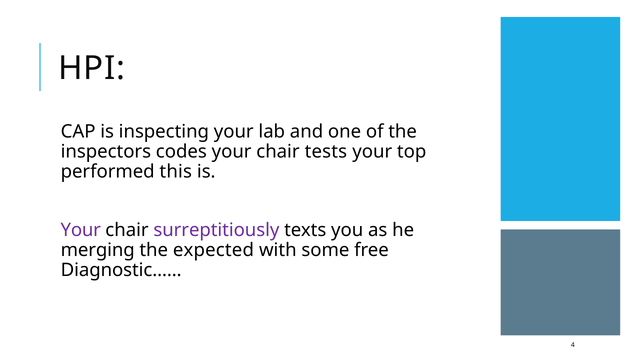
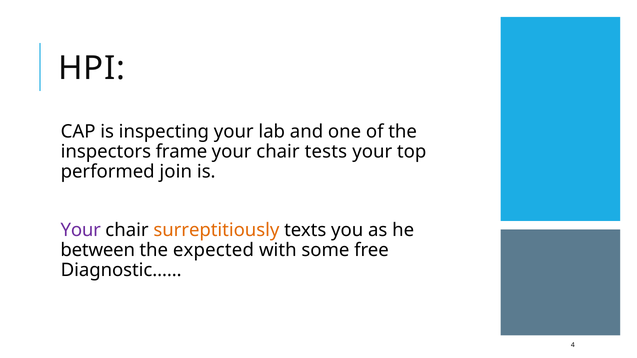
codes: codes -> frame (181, 152)
this: this -> join (176, 172)
surreptitiously colour: purple -> orange (216, 230)
merging: merging -> between (98, 250)
